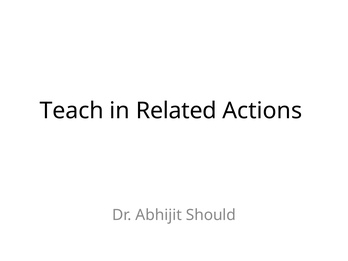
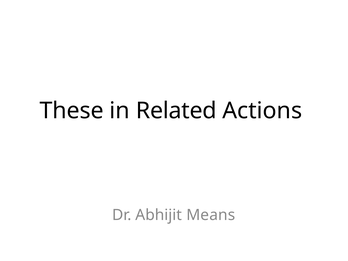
Teach: Teach -> These (72, 111)
Should: Should -> Means (211, 215)
